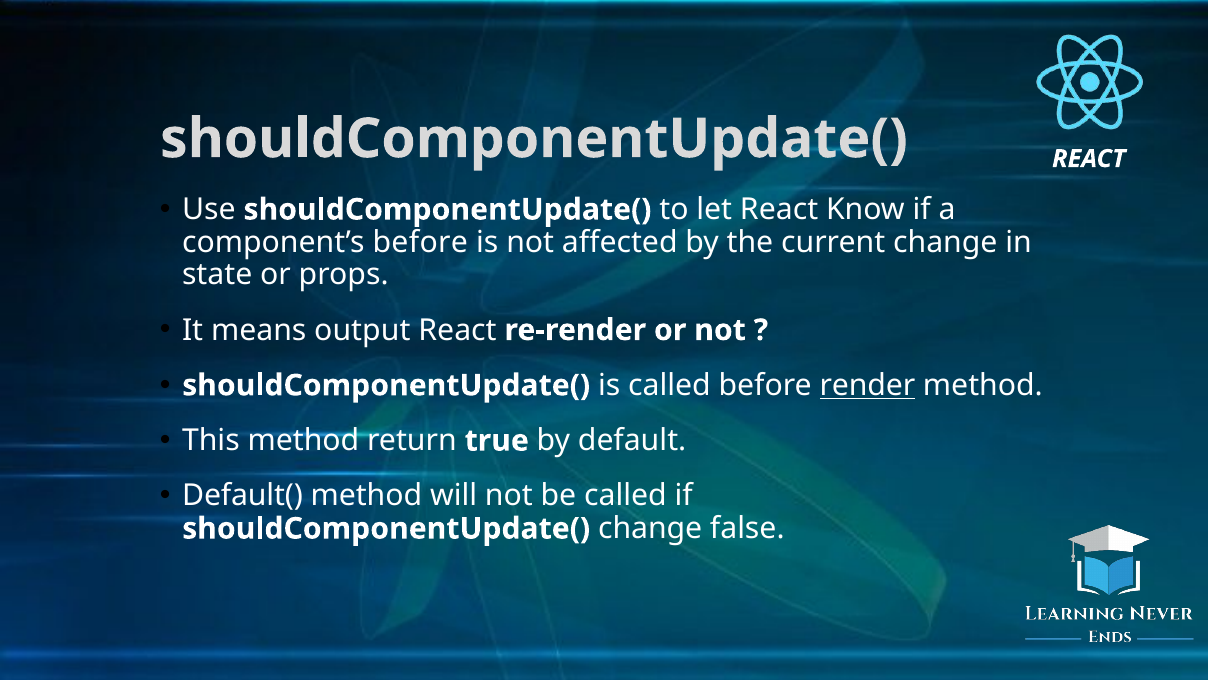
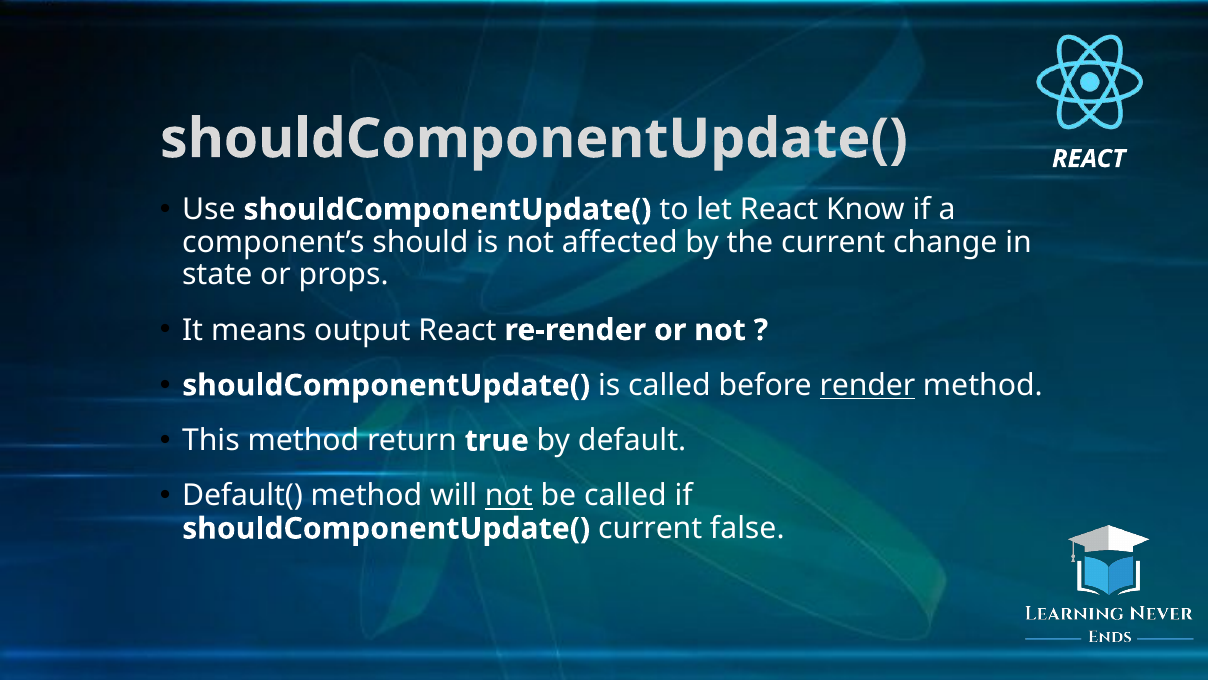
component’s before: before -> should (420, 242)
not underline: none -> present (509, 496)
shouldComponentUpdate( change: change -> current (650, 528)
